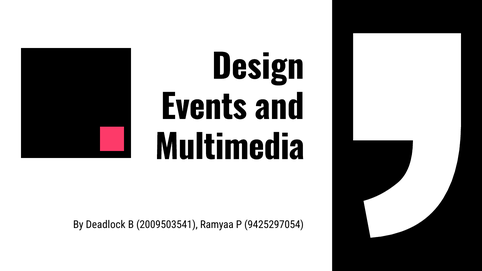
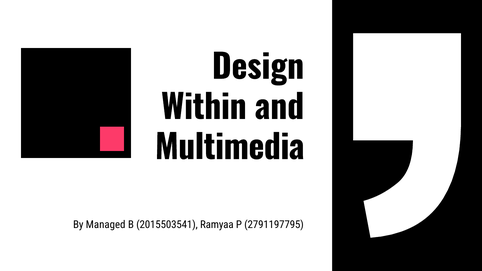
Events: Events -> Within (204, 108)
Deadlock: Deadlock -> Managed (106, 225)
2009503541: 2009503541 -> 2015503541 (167, 225)
9425297054: 9425297054 -> 2791197795 (274, 225)
